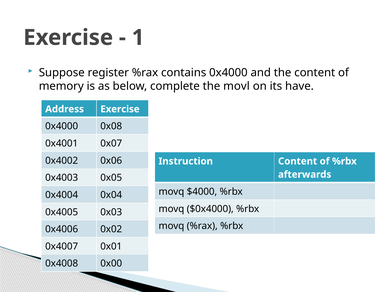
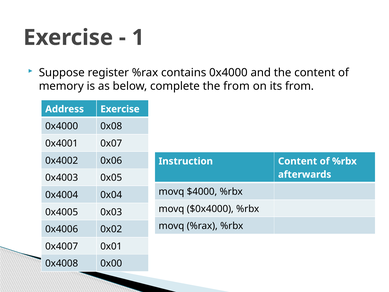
the movl: movl -> from (236, 86)
its have: have -> from (300, 86)
